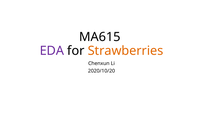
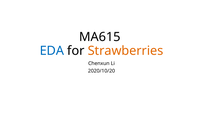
EDA colour: purple -> blue (52, 51)
